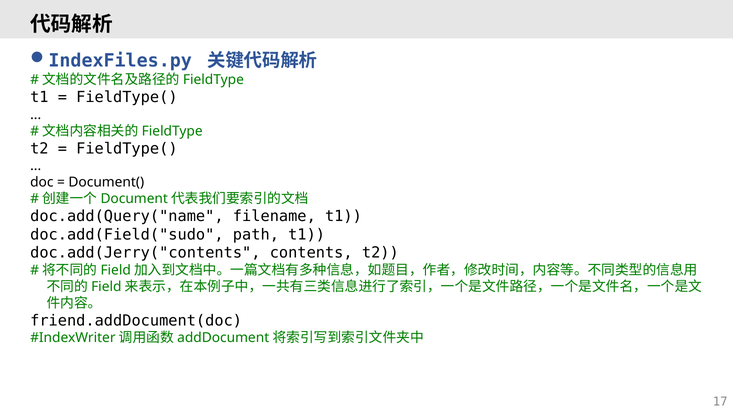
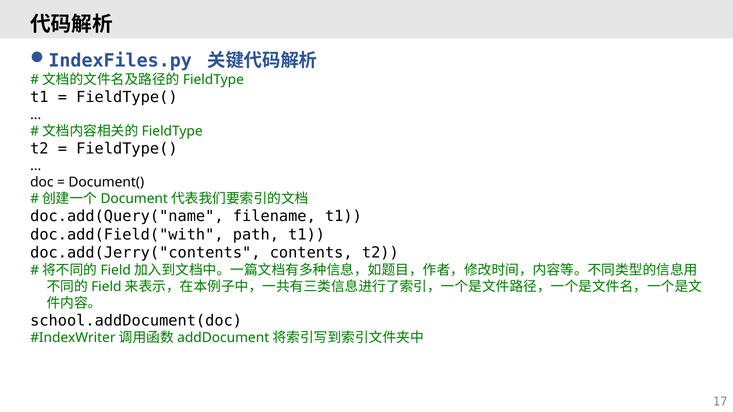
doc.add(Field("sudo: doc.add(Field("sudo -> doc.add(Field("with (127, 235)
friend.addDocument(doc: friend.addDocument(doc -> school.addDocument(doc (136, 321)
